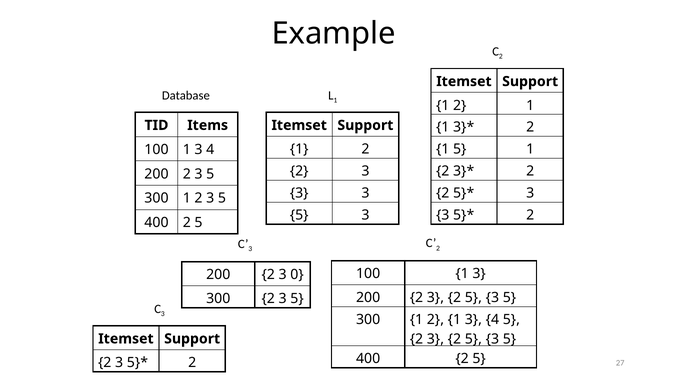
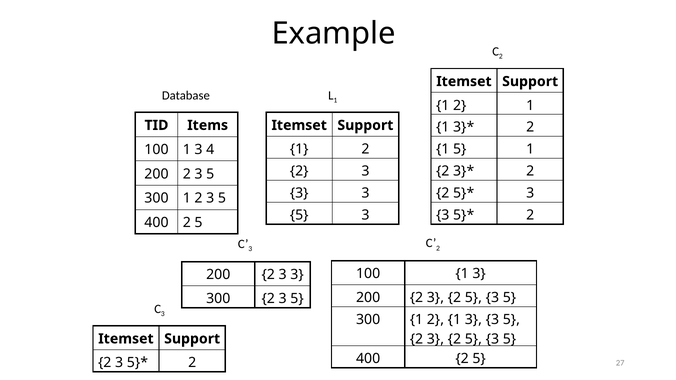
200 2 3 0: 0 -> 3 (297, 275)
2 1 3 4: 4 -> 3 (492, 320)
